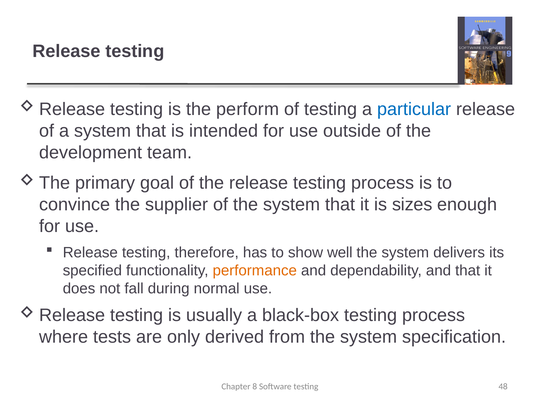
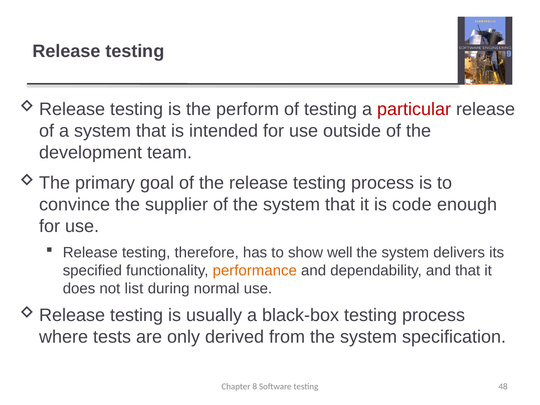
particular colour: blue -> red (414, 109)
sizes: sizes -> code (412, 205)
fall: fall -> list (134, 289)
